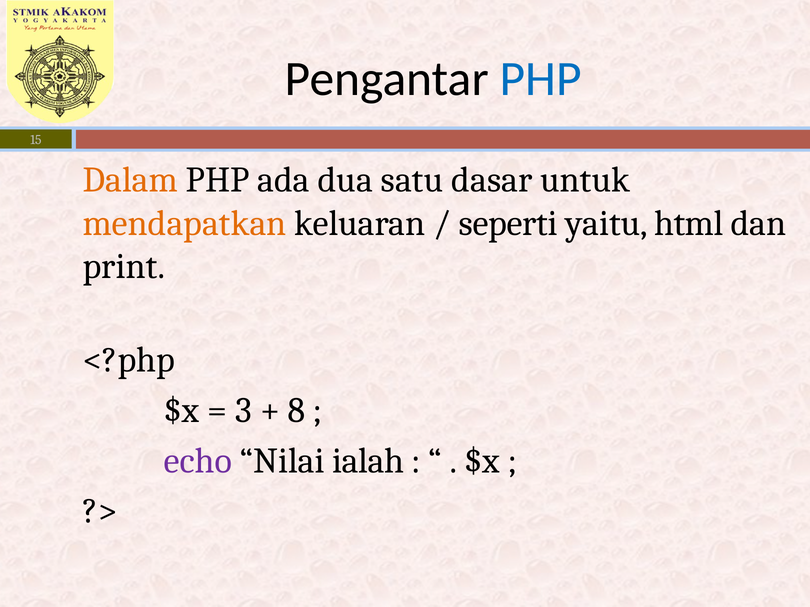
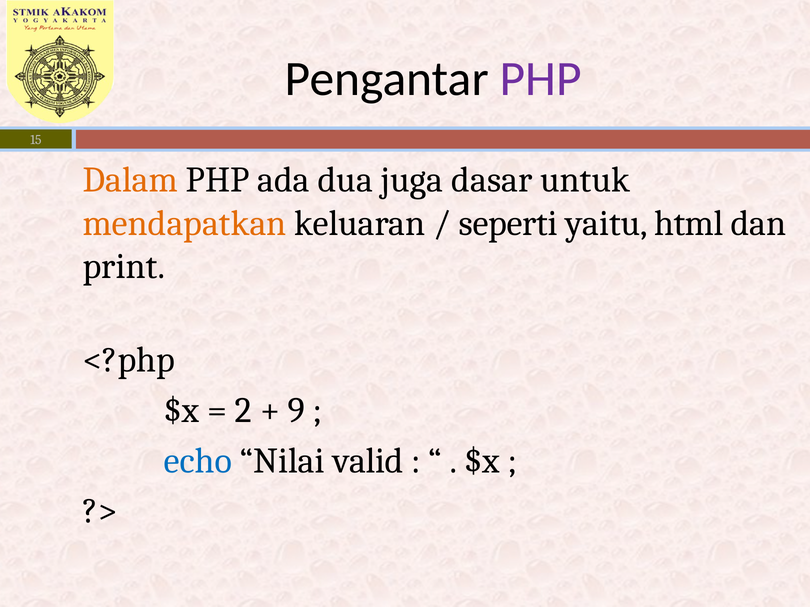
PHP colour: blue -> purple (541, 79)
satu: satu -> juga (412, 180)
3: 3 -> 2 (243, 411)
8: 8 -> 9 (296, 411)
echo colour: purple -> blue (198, 461)
ialah: ialah -> valid (368, 461)
